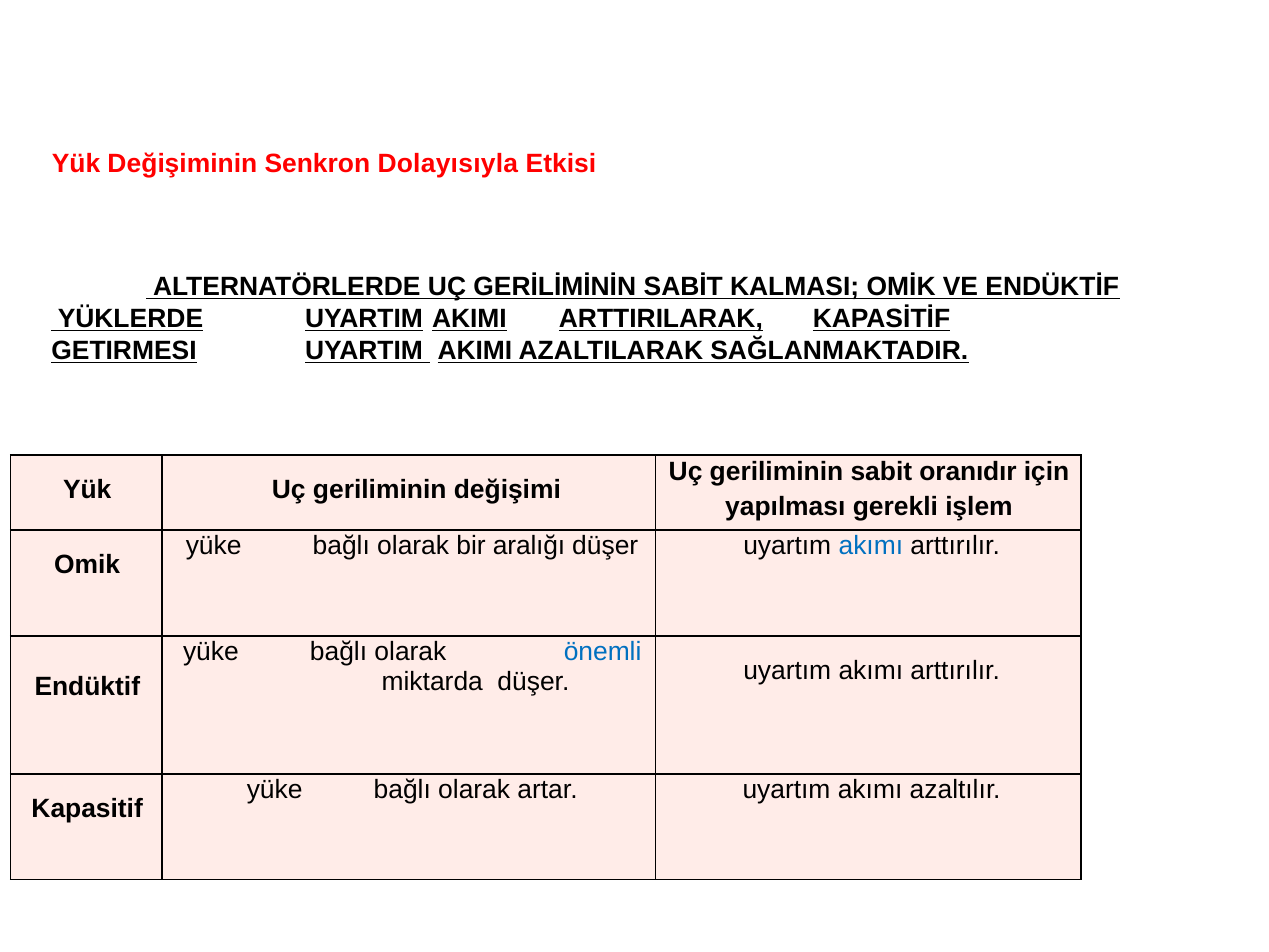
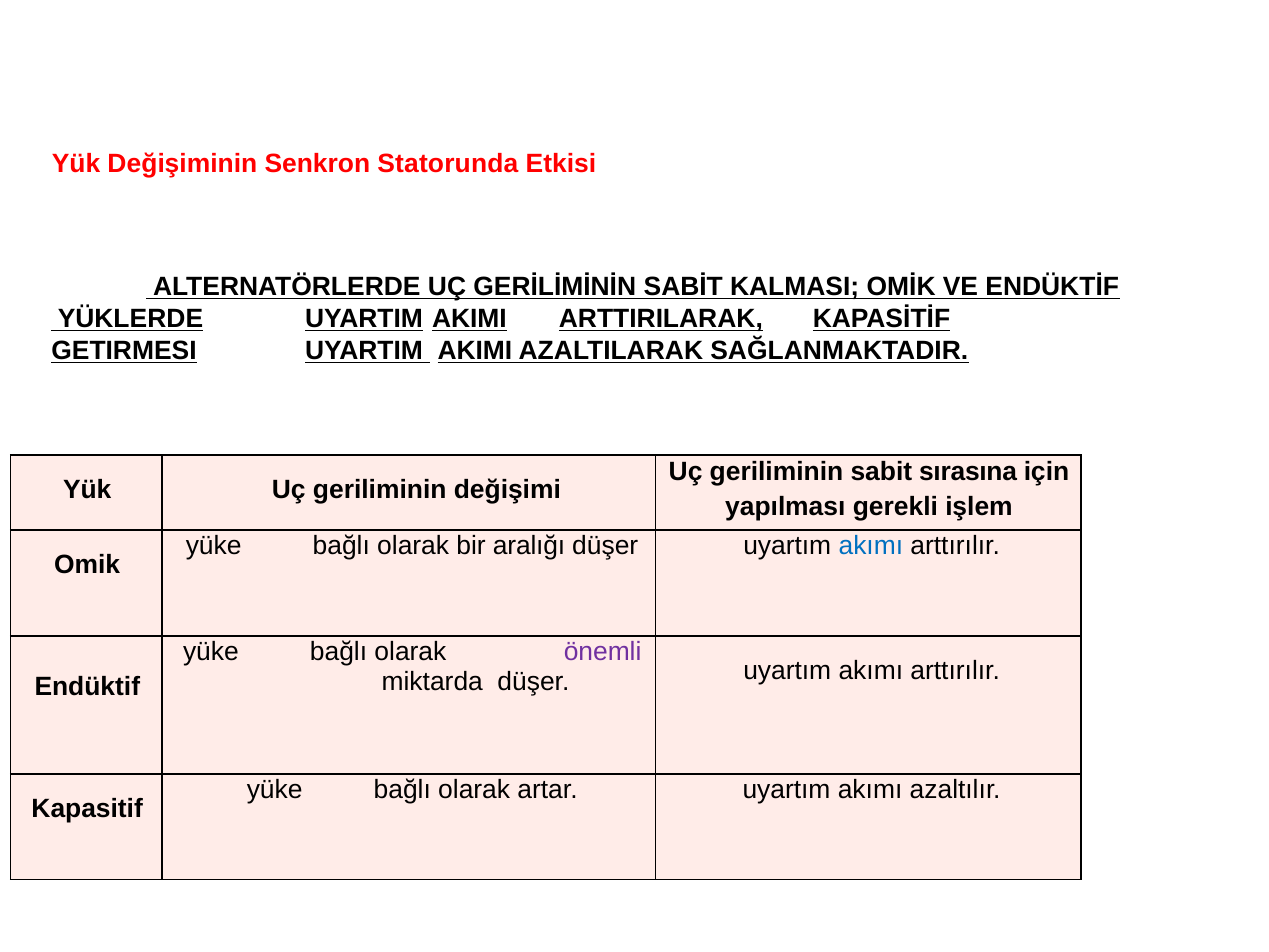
Dolayısıyla: Dolayısıyla -> Statorunda (448, 164)
oranıdır: oranıdır -> sırasına (968, 471)
önemli colour: blue -> purple (603, 652)
